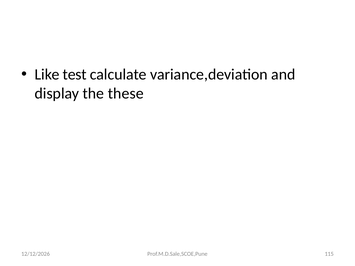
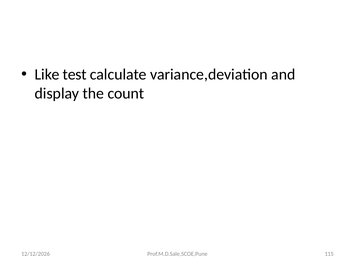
these: these -> count (126, 93)
